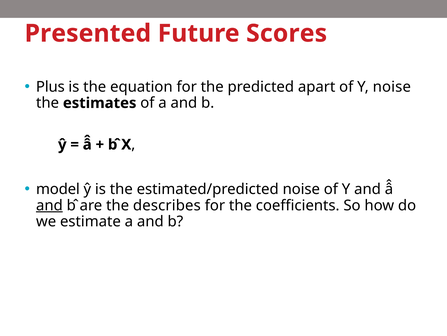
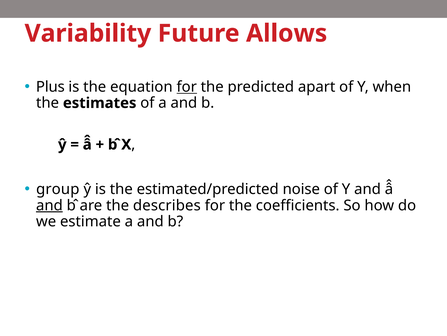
Presented: Presented -> Variability (88, 33)
Scores: Scores -> Allows (287, 33)
for underline: none -> present (187, 87)
Y noise: noise -> when (392, 87)
model: model -> group (58, 189)
